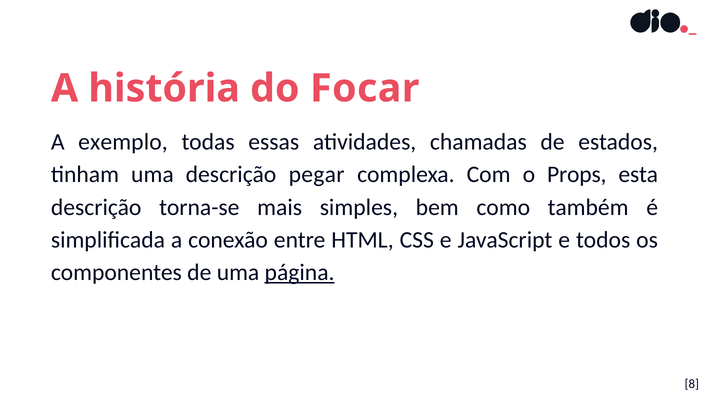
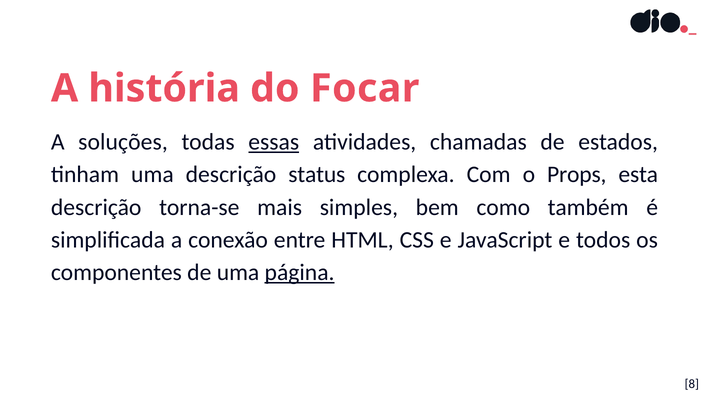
exemplo: exemplo -> soluções (123, 142)
essas underline: none -> present (274, 142)
pegar: pegar -> status (317, 175)
